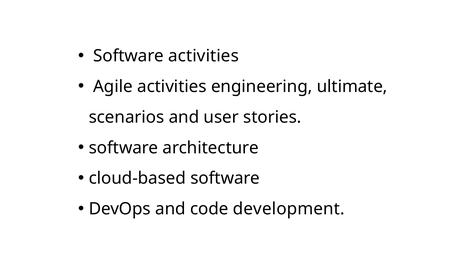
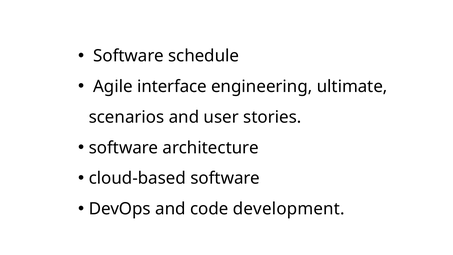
Software activities: activities -> schedule (204, 56)
Agile activities: activities -> interface (172, 87)
